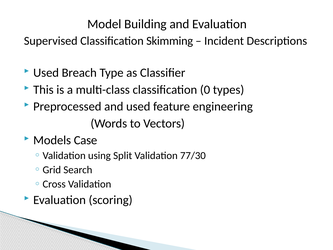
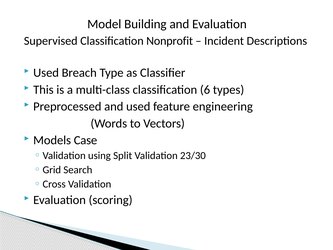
Skimming: Skimming -> Nonprofit (170, 41)
0: 0 -> 6 (205, 90)
77/30: 77/30 -> 23/30 (193, 155)
